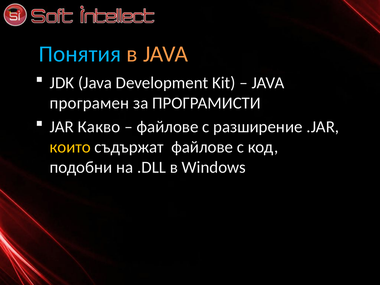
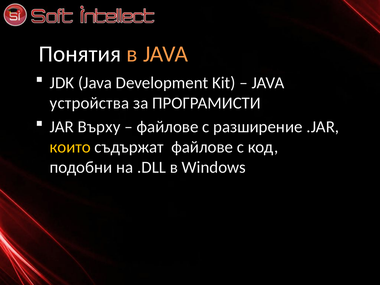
Понятия colour: light blue -> white (80, 54)
програмен: програмен -> устройства (89, 103)
Какво: Какво -> Върху (99, 127)
